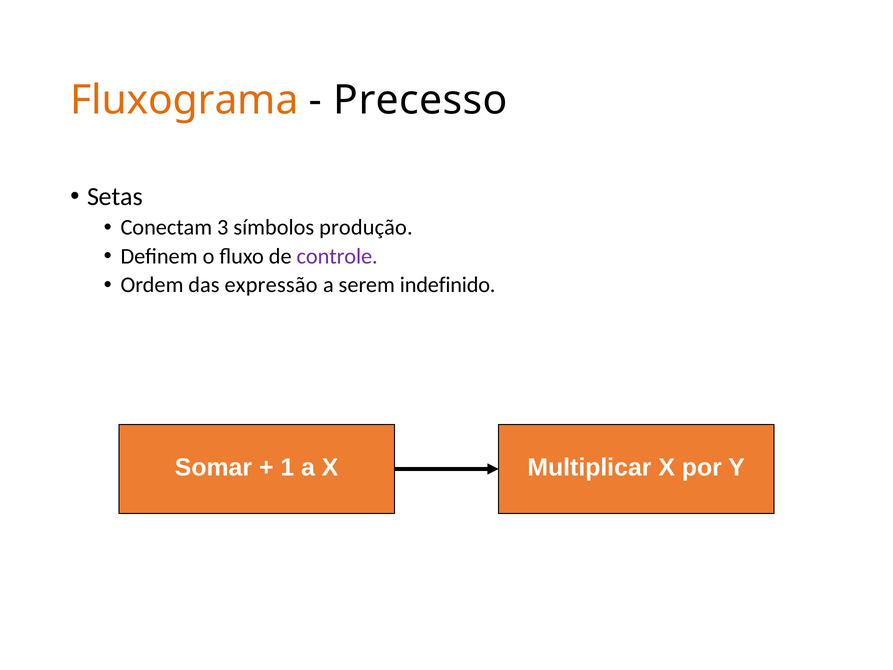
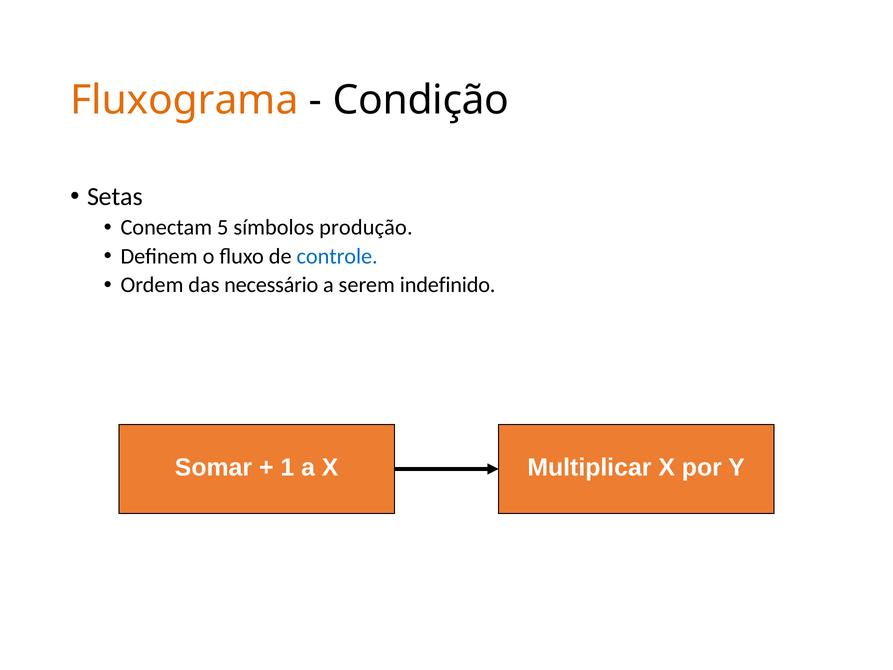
Precesso: Precesso -> Condição (421, 100)
3: 3 -> 5 (223, 227)
controle colour: purple -> blue (337, 256)
expressão: expressão -> necessário (271, 285)
